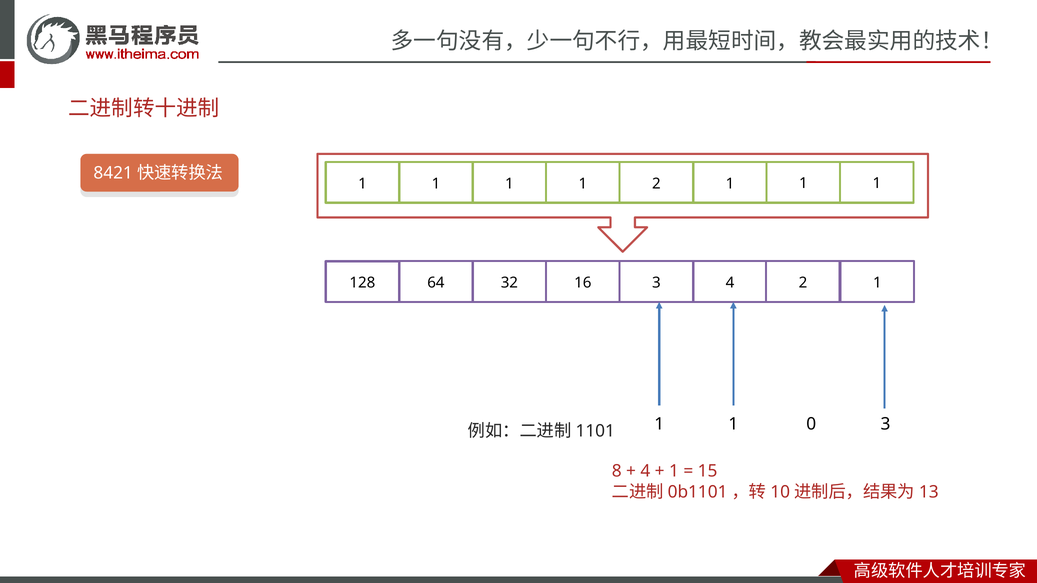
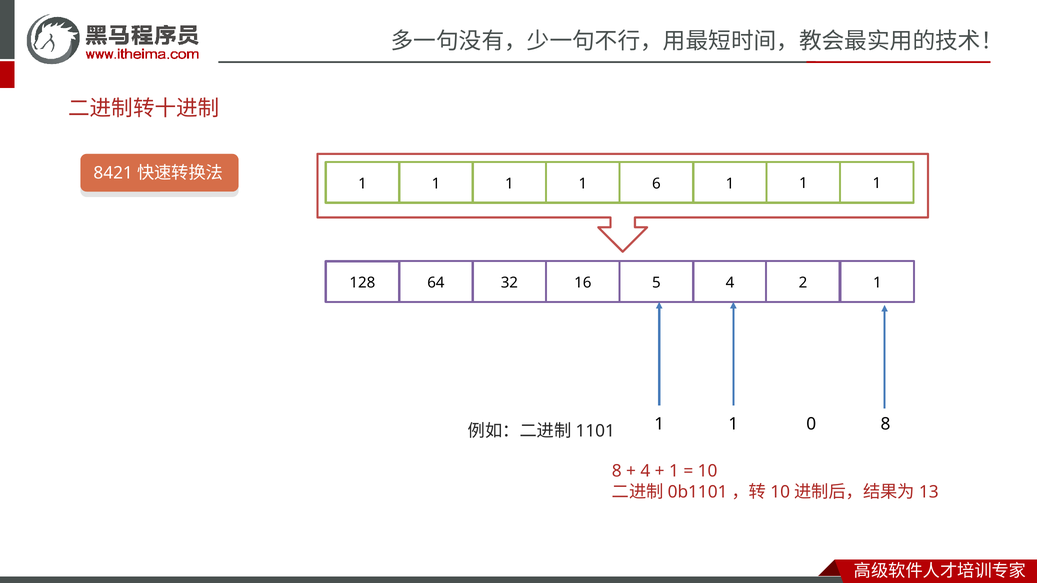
1 2: 2 -> 6 (656, 184)
16 3: 3 -> 5 (656, 283)
0 3: 3 -> 8 (885, 424)
15: 15 -> 10 (708, 471)
